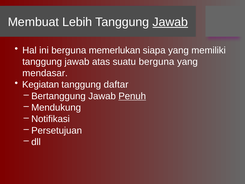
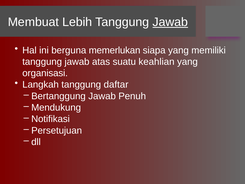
suatu berguna: berguna -> keahlian (156, 62)
mendasar: mendasar -> organisasi (45, 73)
Kegiatan: Kegiatan -> Langkah (41, 85)
Penuh underline: present -> none (132, 96)
